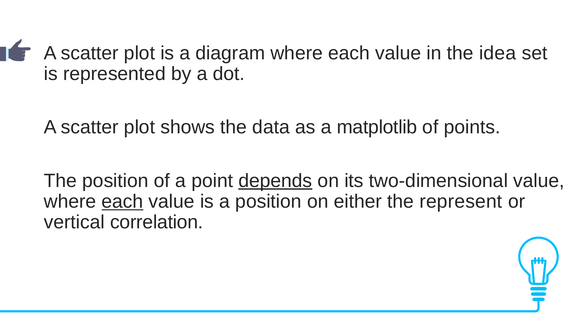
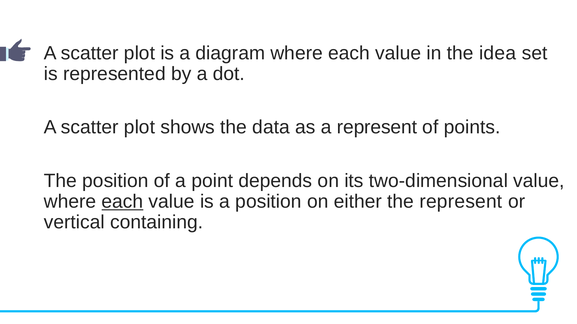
a matplotlib: matplotlib -> represent (377, 128)
depends underline: present -> none (275, 181)
correlation: correlation -> containing (157, 223)
